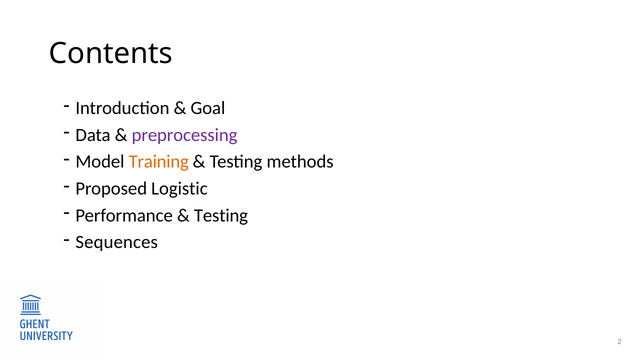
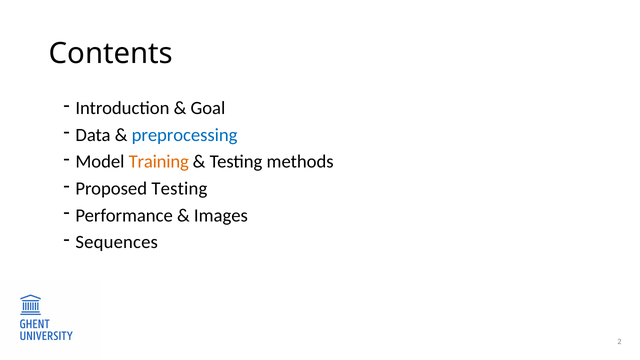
preprocessing colour: purple -> blue (185, 135)
Proposed Logistic: Logistic -> Testing (179, 189)
Testing: Testing -> Images (221, 215)
